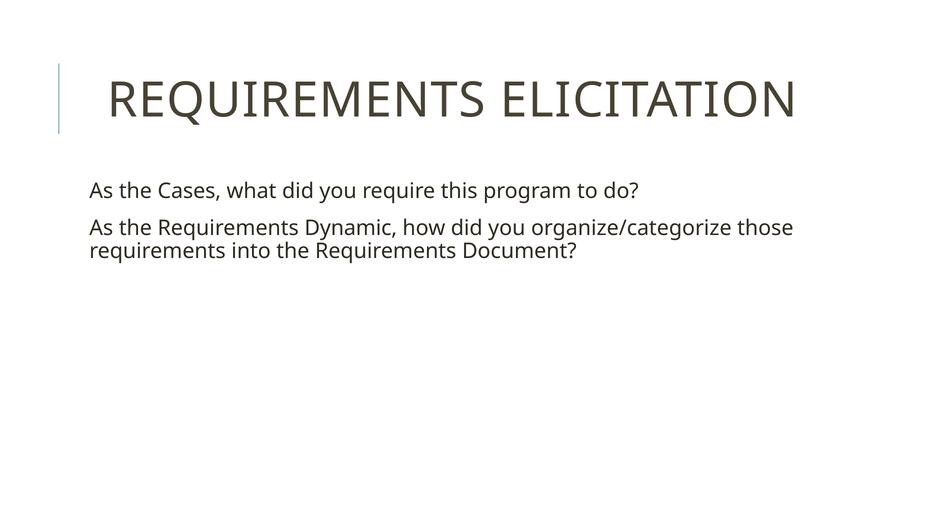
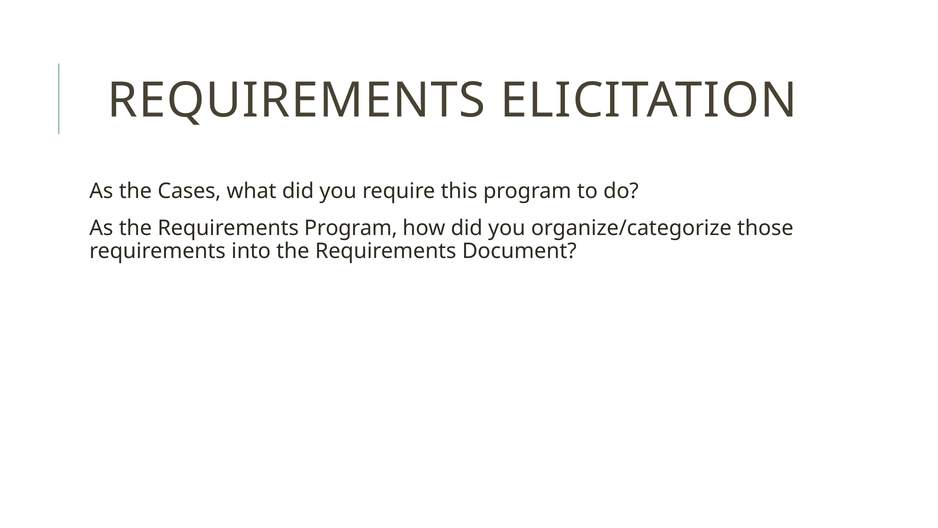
Requirements Dynamic: Dynamic -> Program (351, 228)
